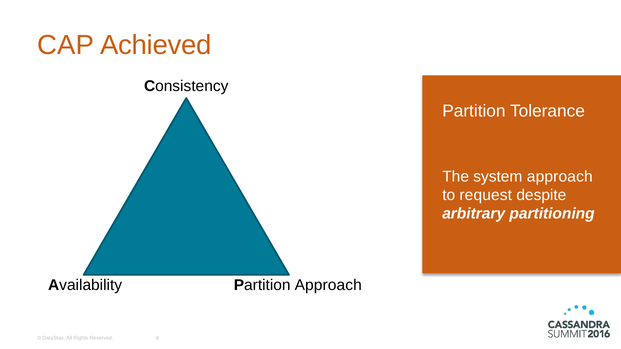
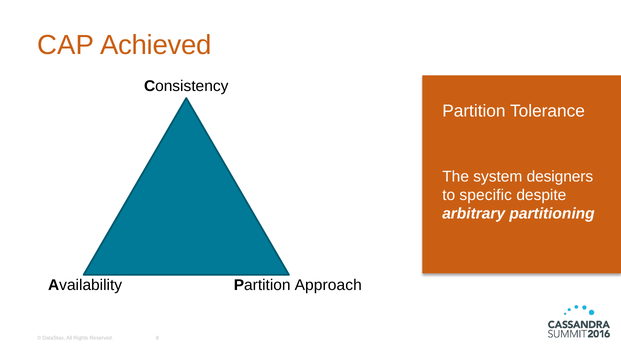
system approach: approach -> designers (560, 177)
request: request -> specific (486, 195)
